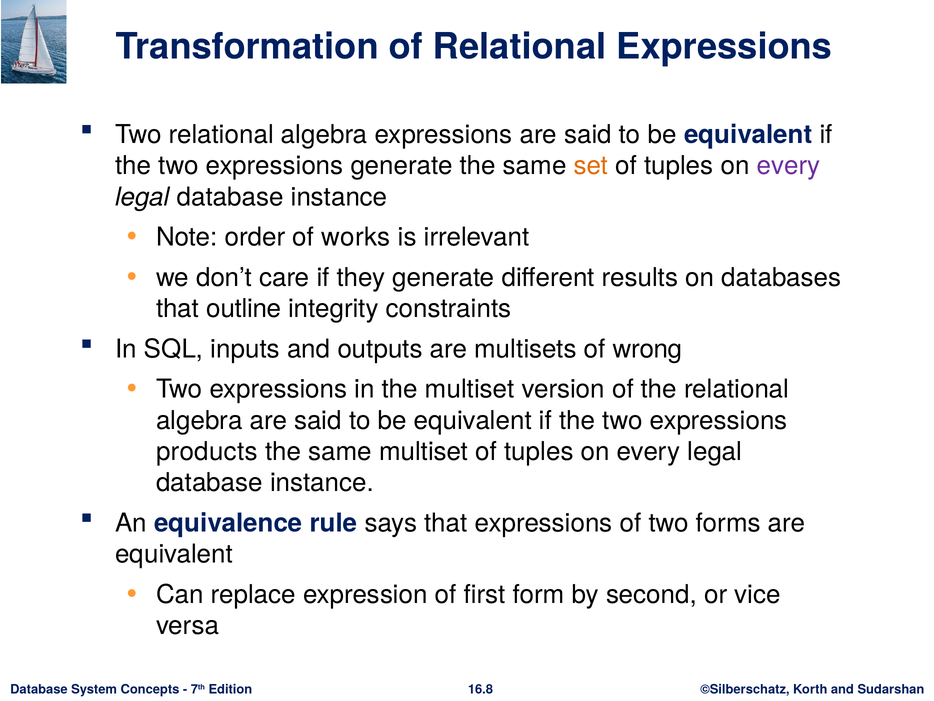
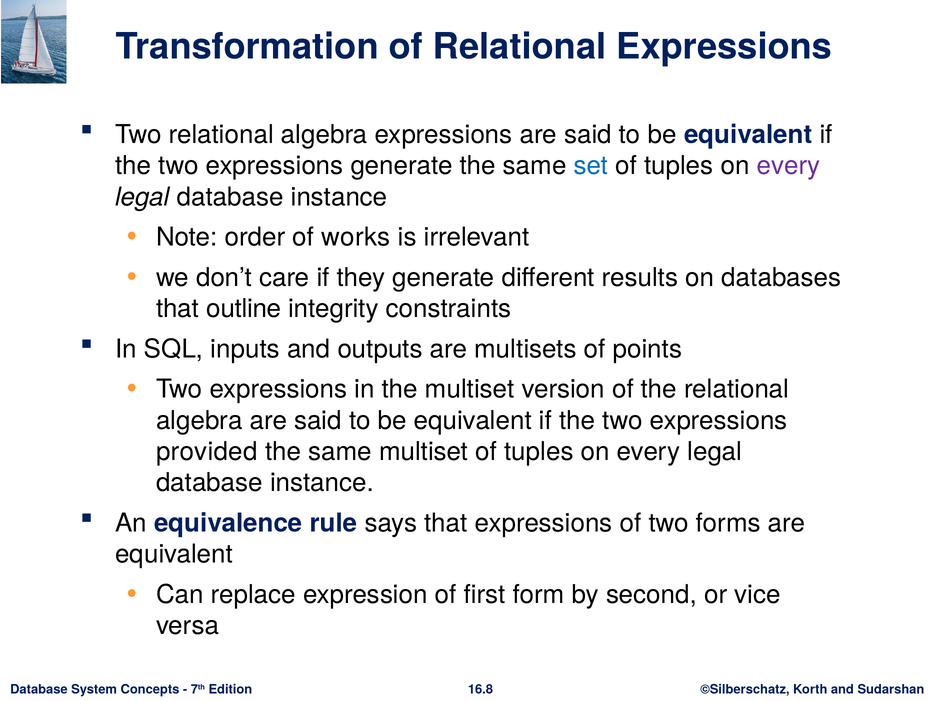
set colour: orange -> blue (591, 166)
wrong: wrong -> points (647, 349)
products: products -> provided (207, 451)
